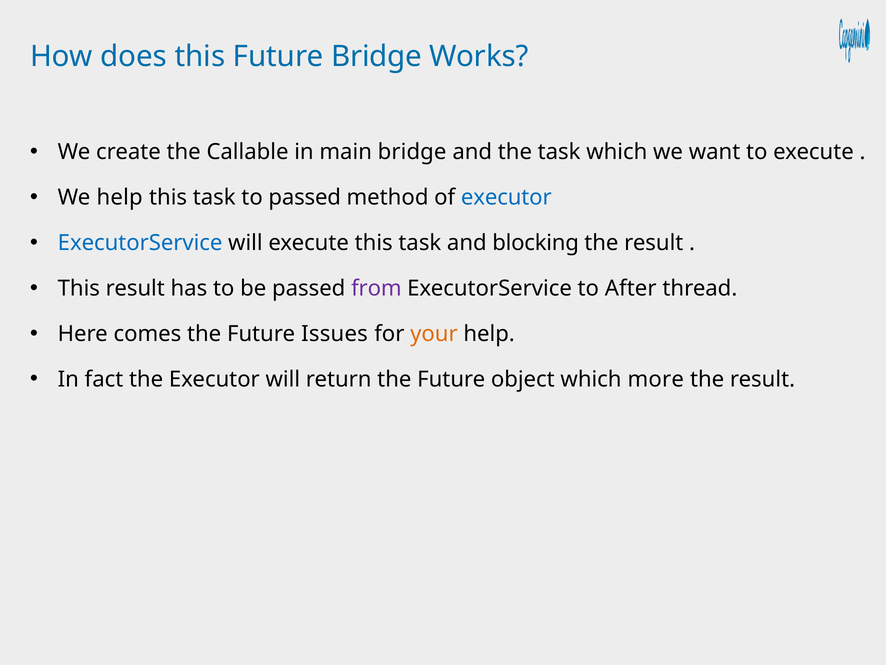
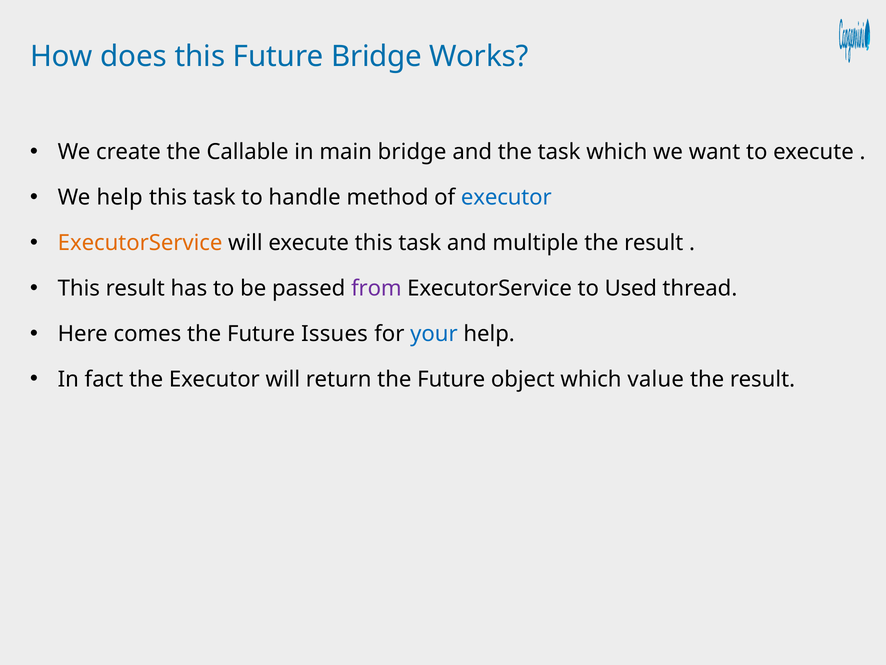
to passed: passed -> handle (305, 197)
ExecutorService colour: blue -> orange (140, 243)
blocking: blocking -> multiple (535, 243)
After: After -> Used (631, 288)
your colour: orange -> blue (434, 334)
more: more -> value (656, 379)
